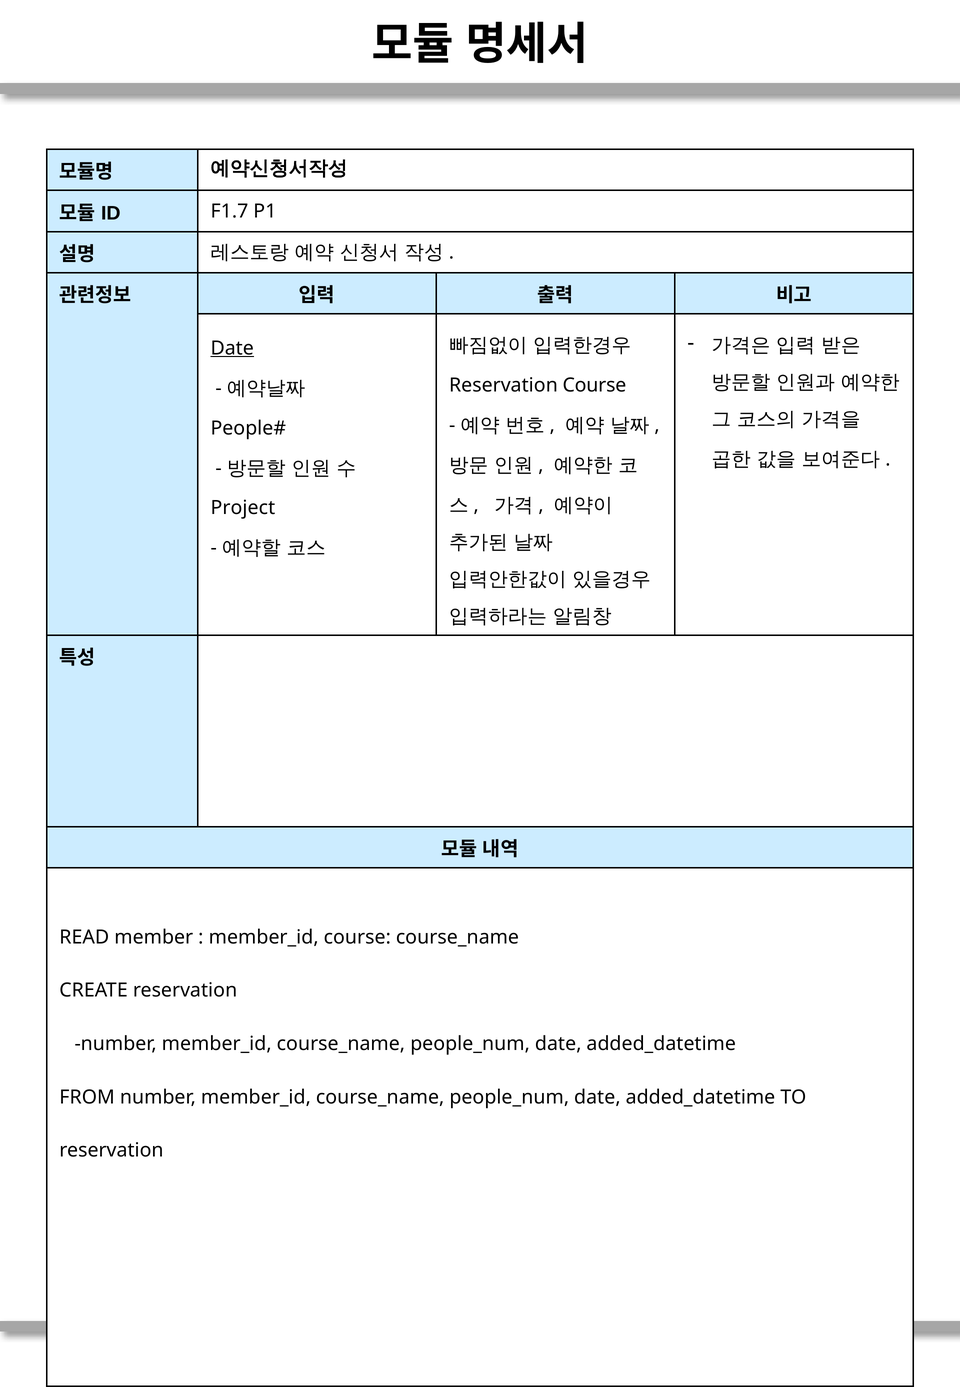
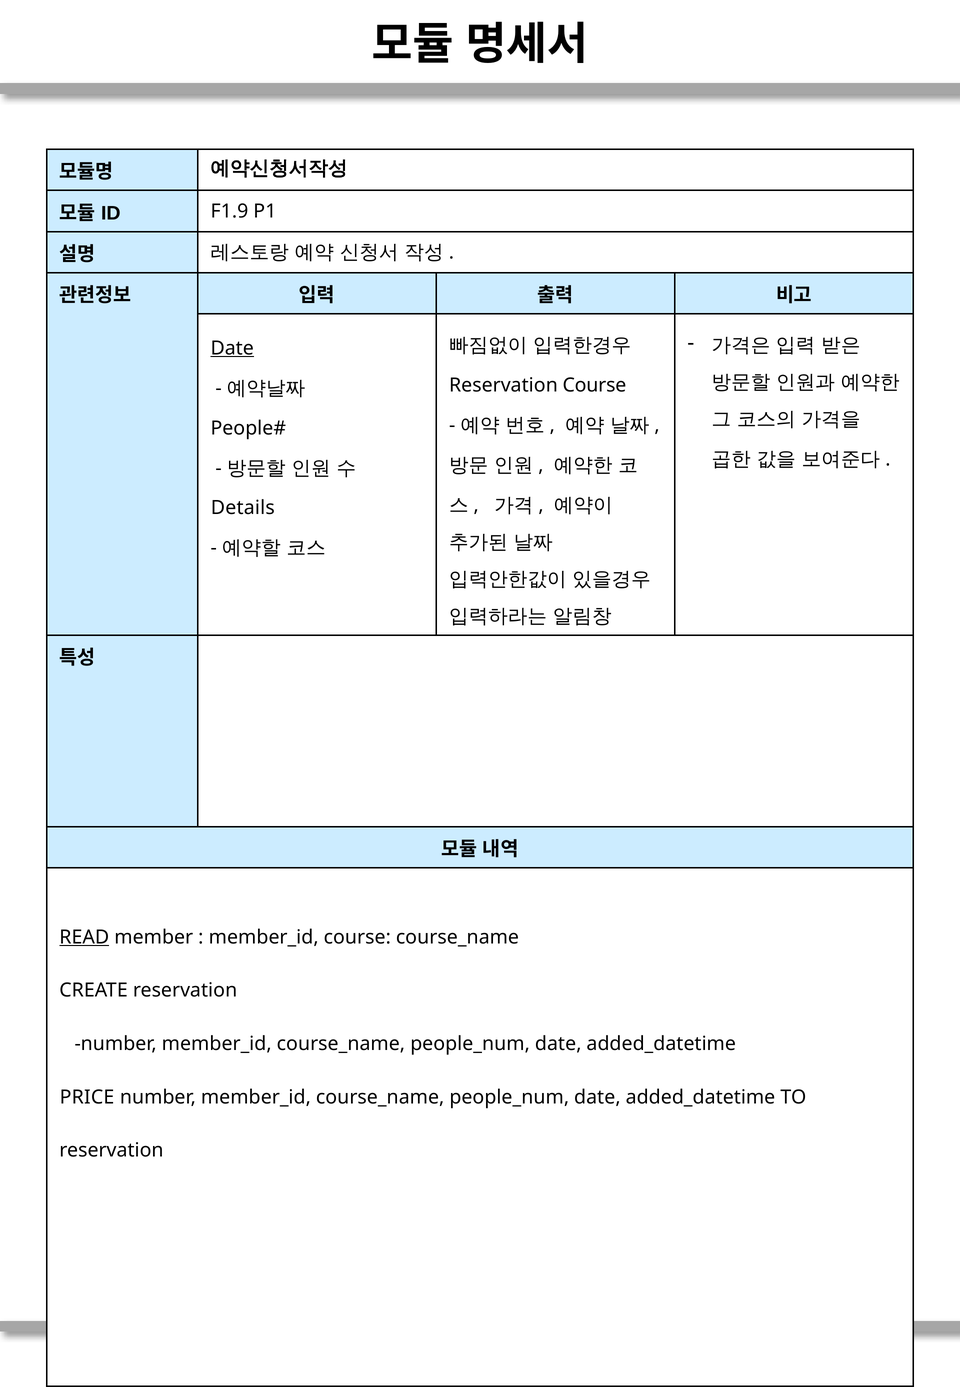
F1.7: F1.7 -> F1.9 (229, 211)
Project: Project -> Details (243, 508)
READ underline: none -> present (84, 937)
FROM: FROM -> PRICE (87, 1097)
